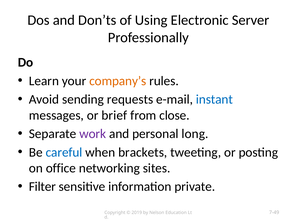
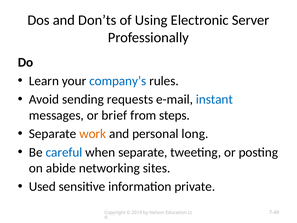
company’s colour: orange -> blue (118, 81)
close: close -> steps (174, 115)
work colour: purple -> orange (93, 134)
when brackets: brackets -> separate (143, 152)
office: office -> abide (61, 168)
Filter: Filter -> Used (42, 186)
